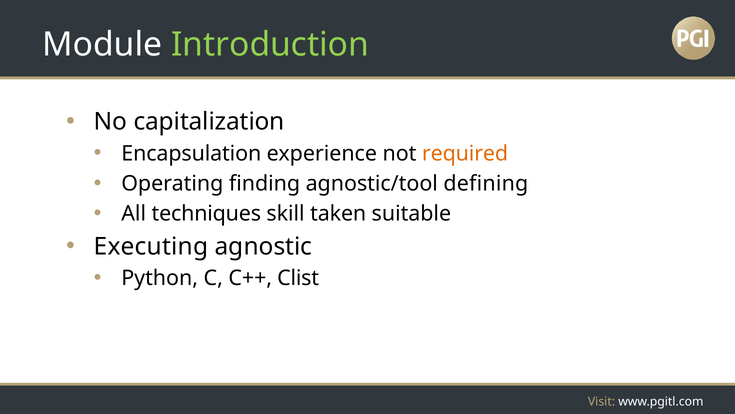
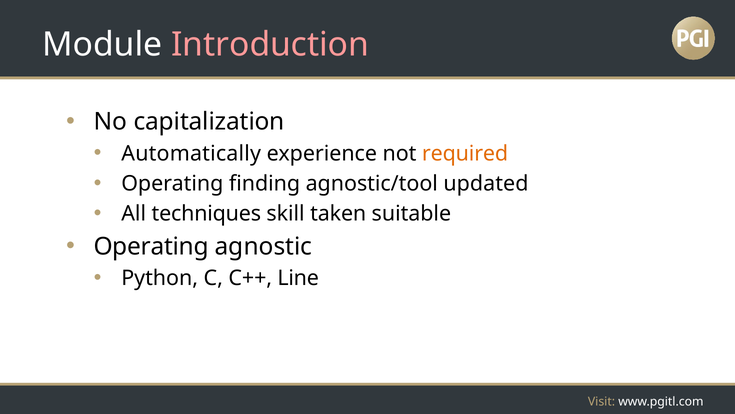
Introduction colour: light green -> pink (270, 44)
Encapsulation: Encapsulation -> Automatically (191, 153)
defining: defining -> updated (486, 183)
Executing: Executing -> Operating (151, 246)
Clist: Clist -> Line (298, 278)
